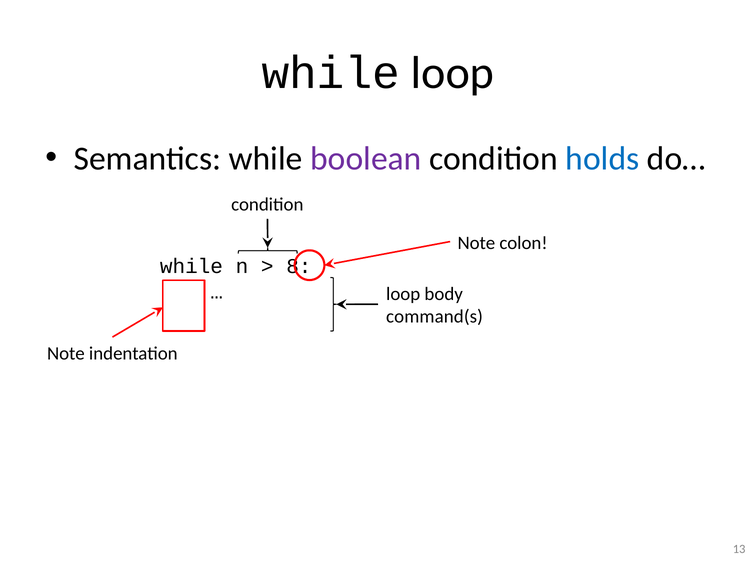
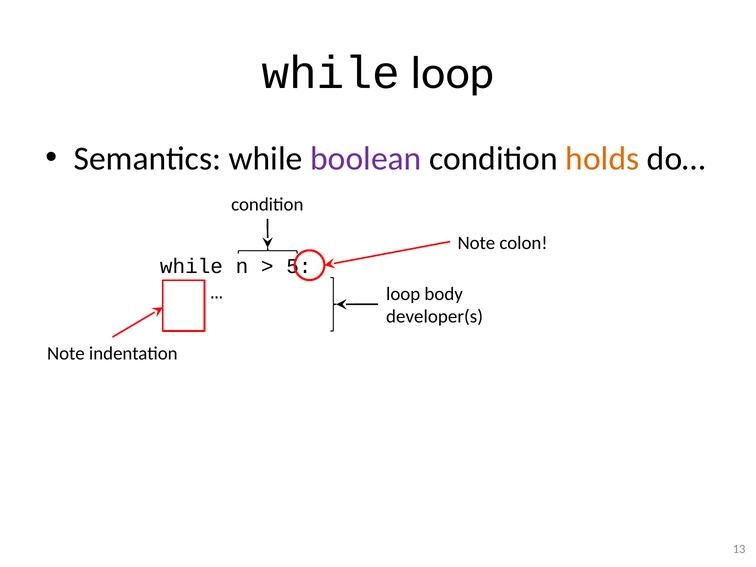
holds colour: blue -> orange (602, 159)
8: 8 -> 5 (299, 267)
command(s: command(s -> developer(s (435, 317)
